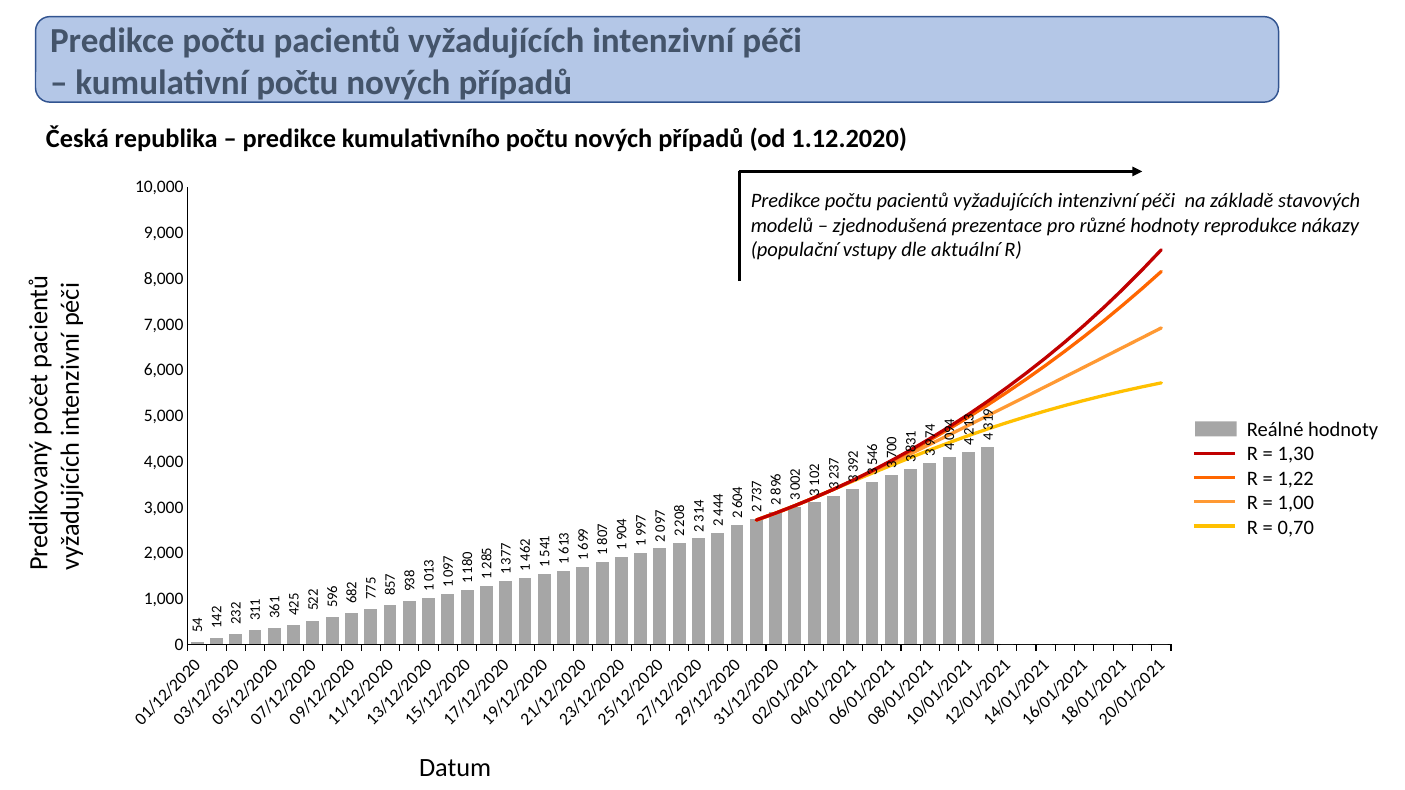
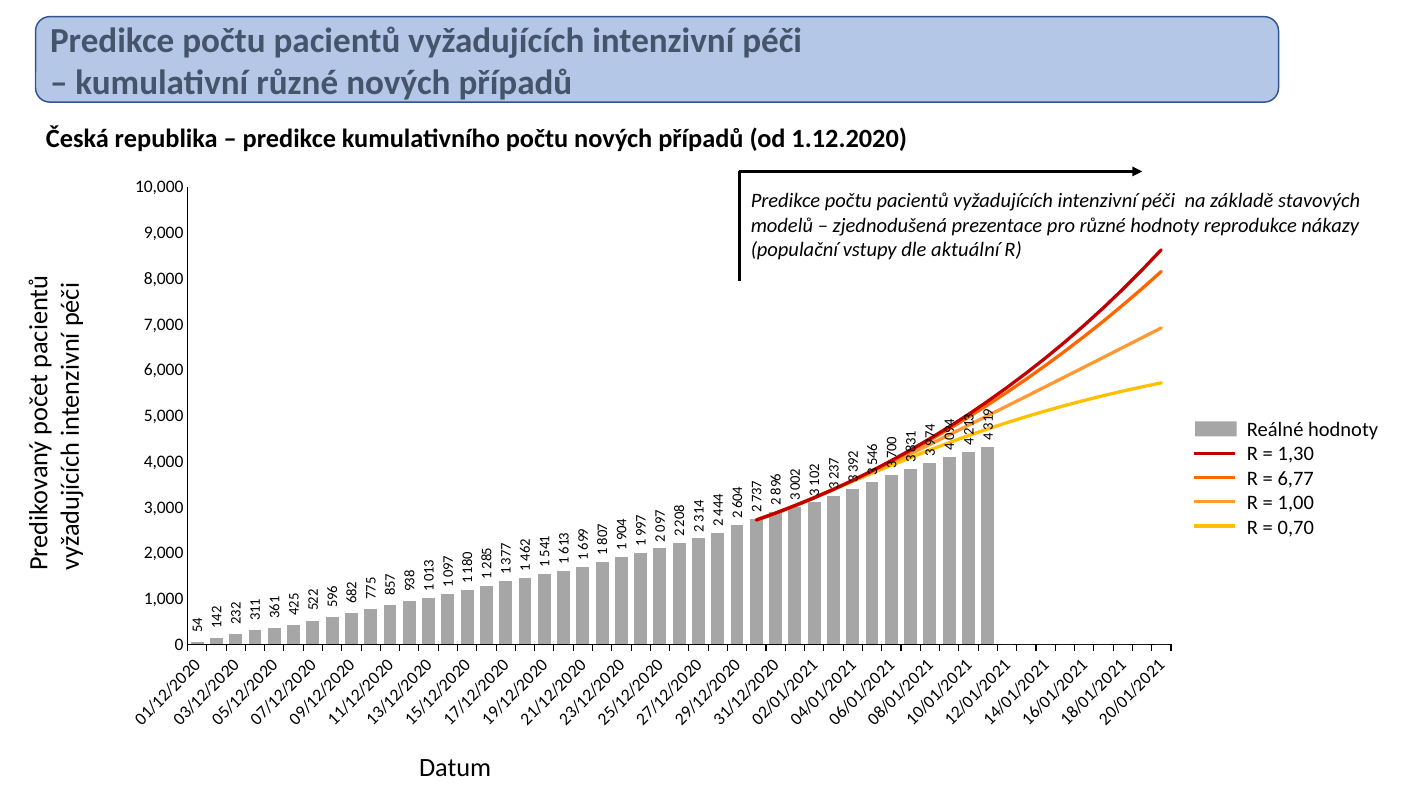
kumulativní počtu: počtu -> různé (297, 83)
1,22: 1,22 -> 6,77 (1296, 479)
